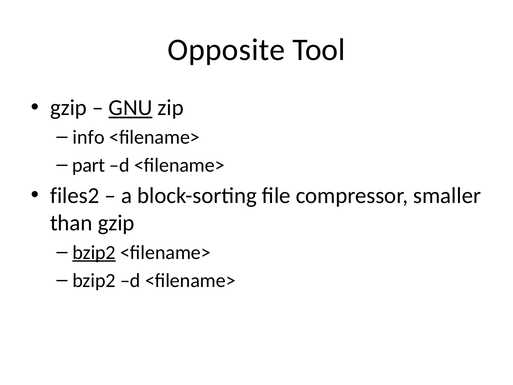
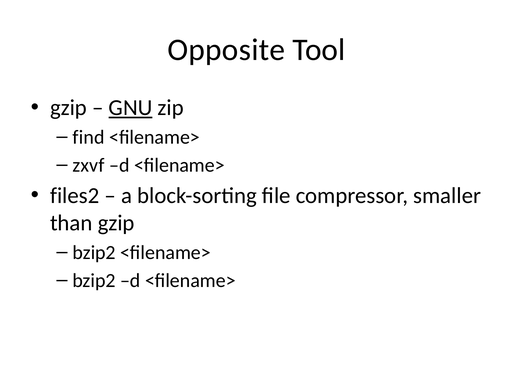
info: info -> find (89, 137)
part: part -> zxvf (89, 165)
bzip2 underline: present -> none (94, 252)
